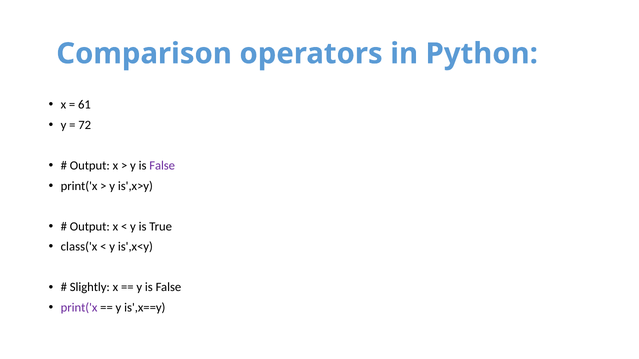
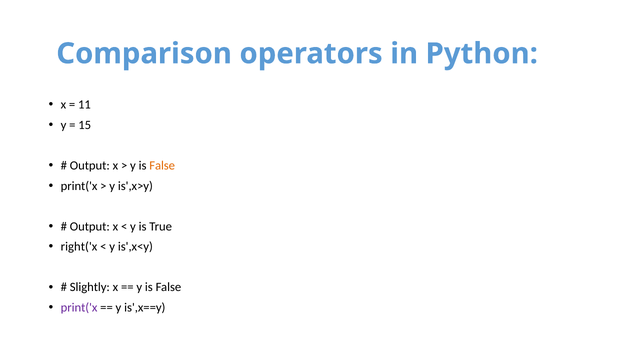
61: 61 -> 11 (84, 105)
72: 72 -> 15 (85, 125)
False colour: purple -> orange (162, 166)
class('x: class('x -> right('x (79, 247)
